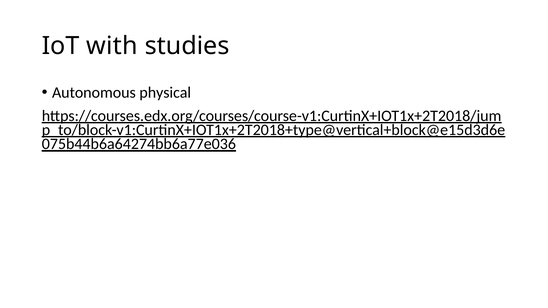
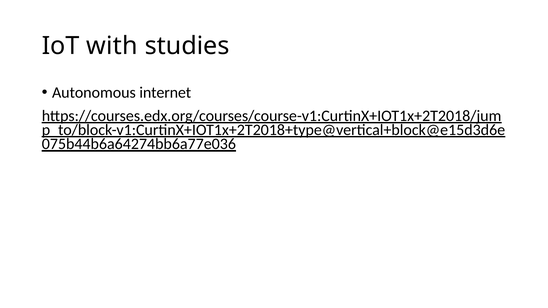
physical: physical -> internet (165, 93)
